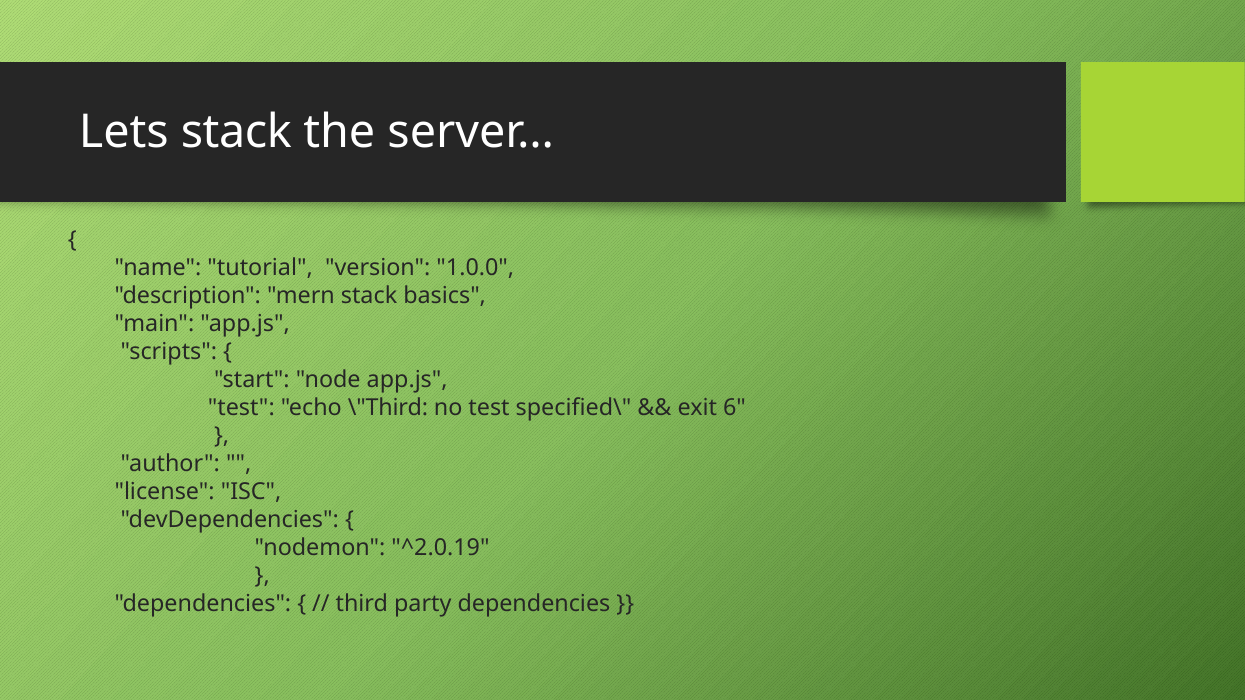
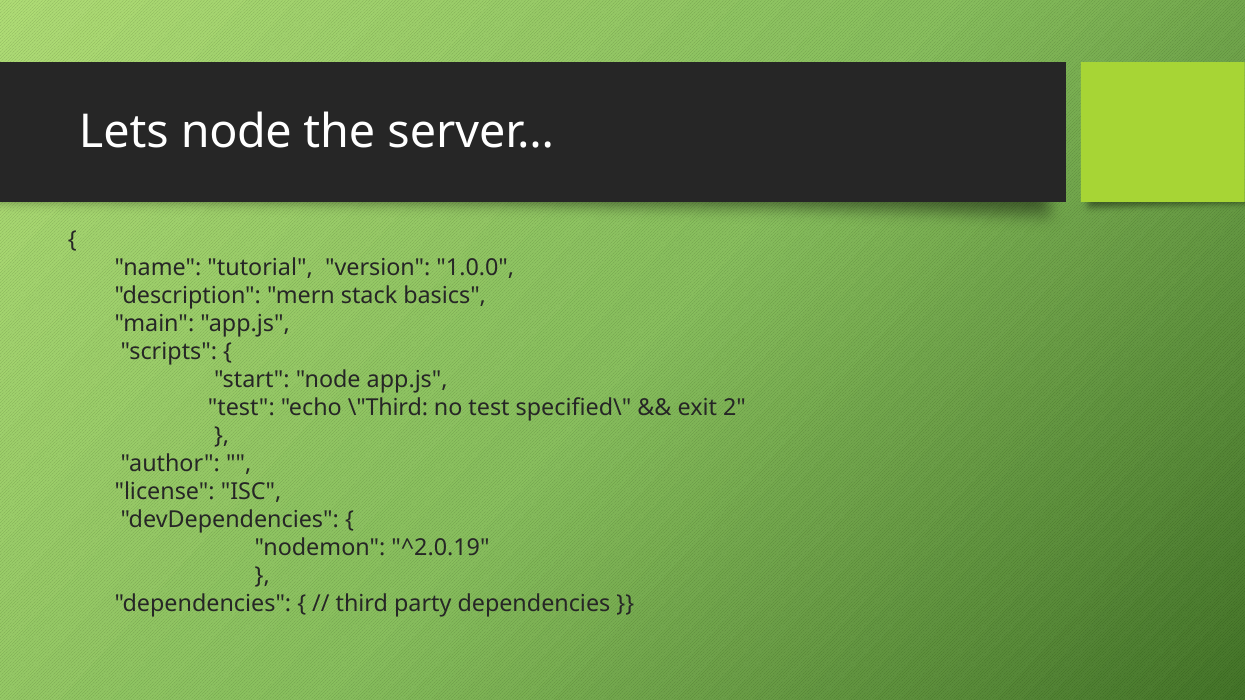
Lets stack: stack -> node (236, 132)
6: 6 -> 2 (735, 408)
